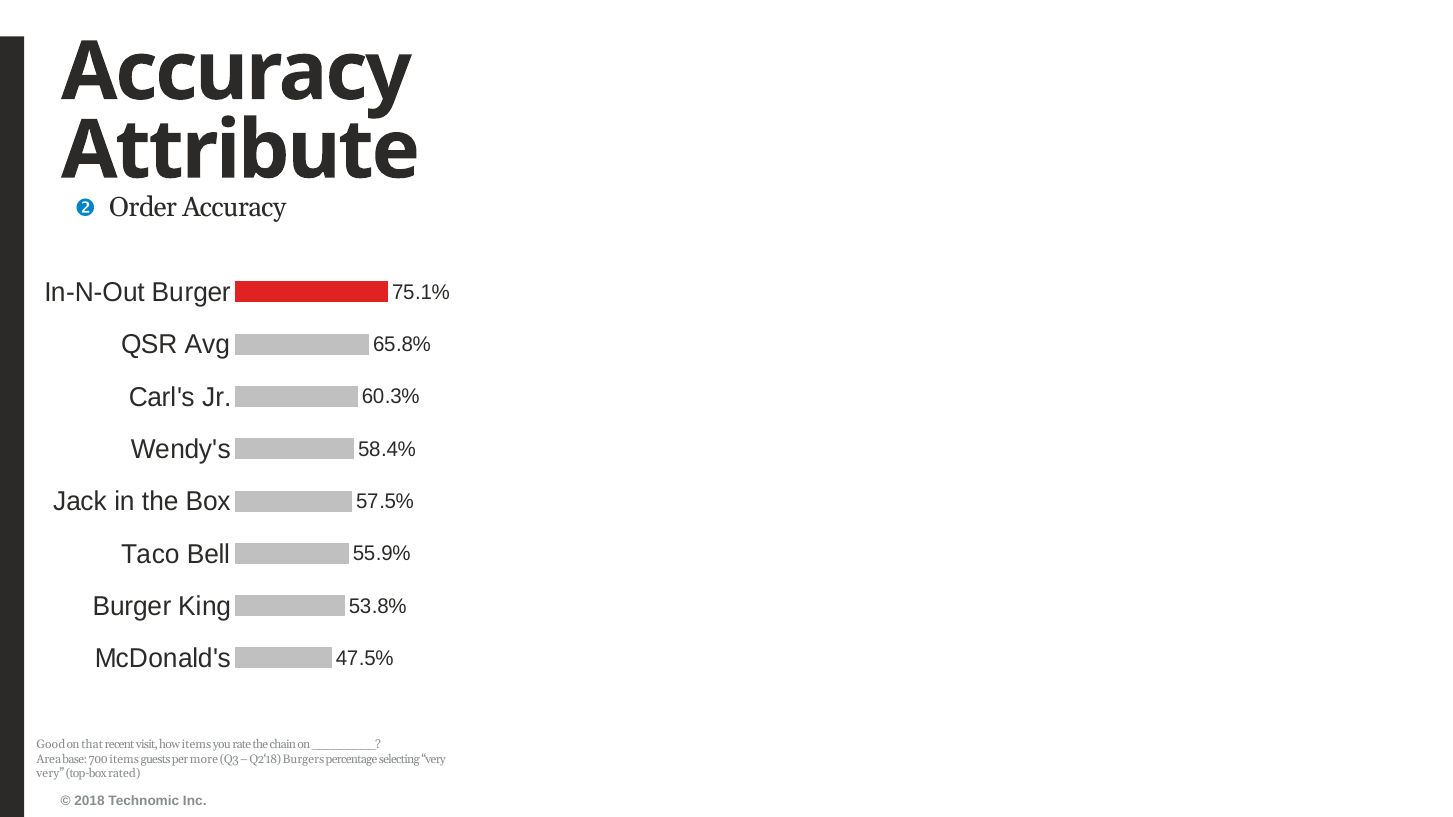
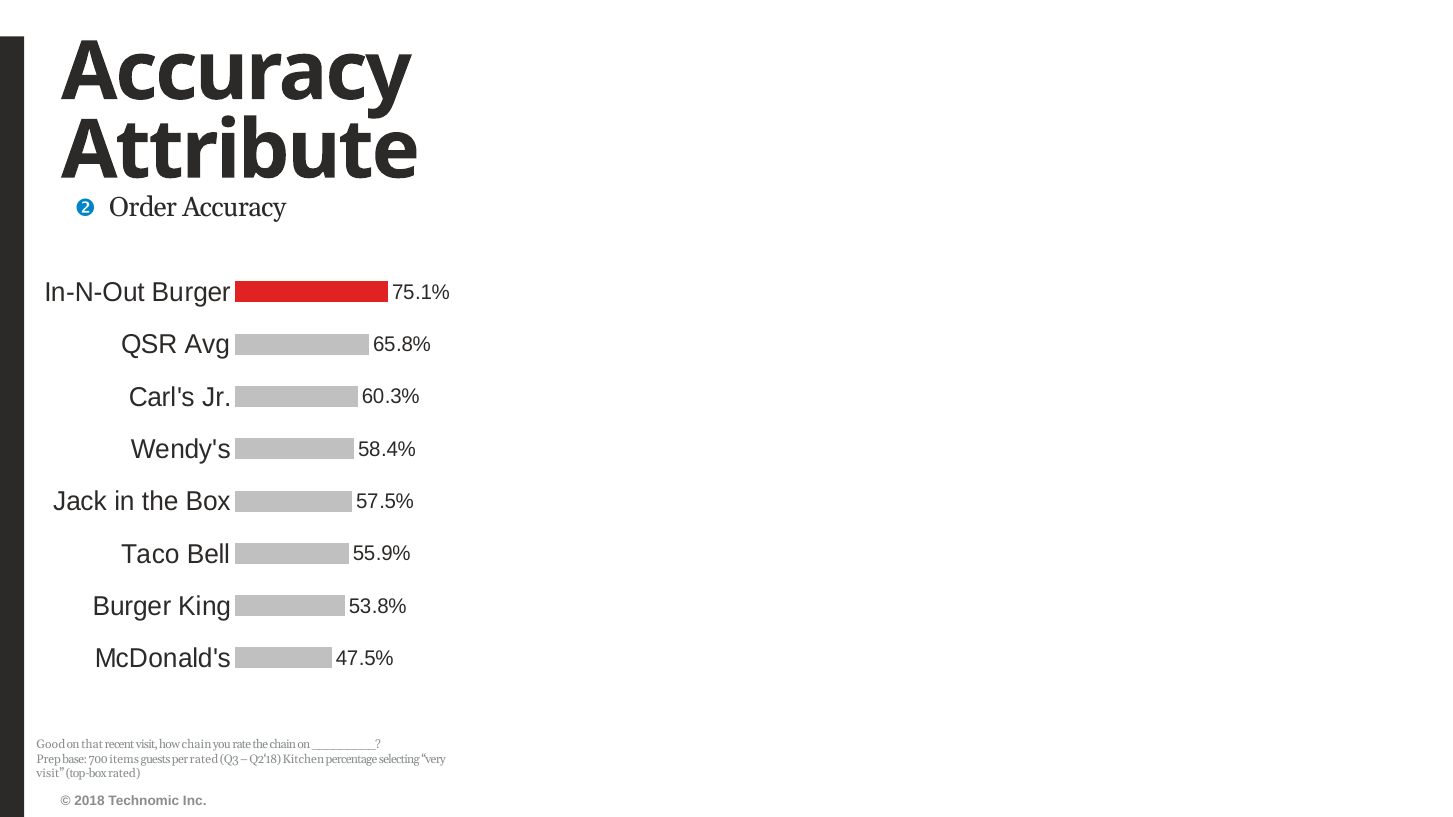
how items: items -> chain (197, 745)
Area: Area -> Prep (49, 759)
per more: more -> rated (204, 759)
Burgers: Burgers -> Kitchen (303, 759)
very: very -> visit (50, 774)
